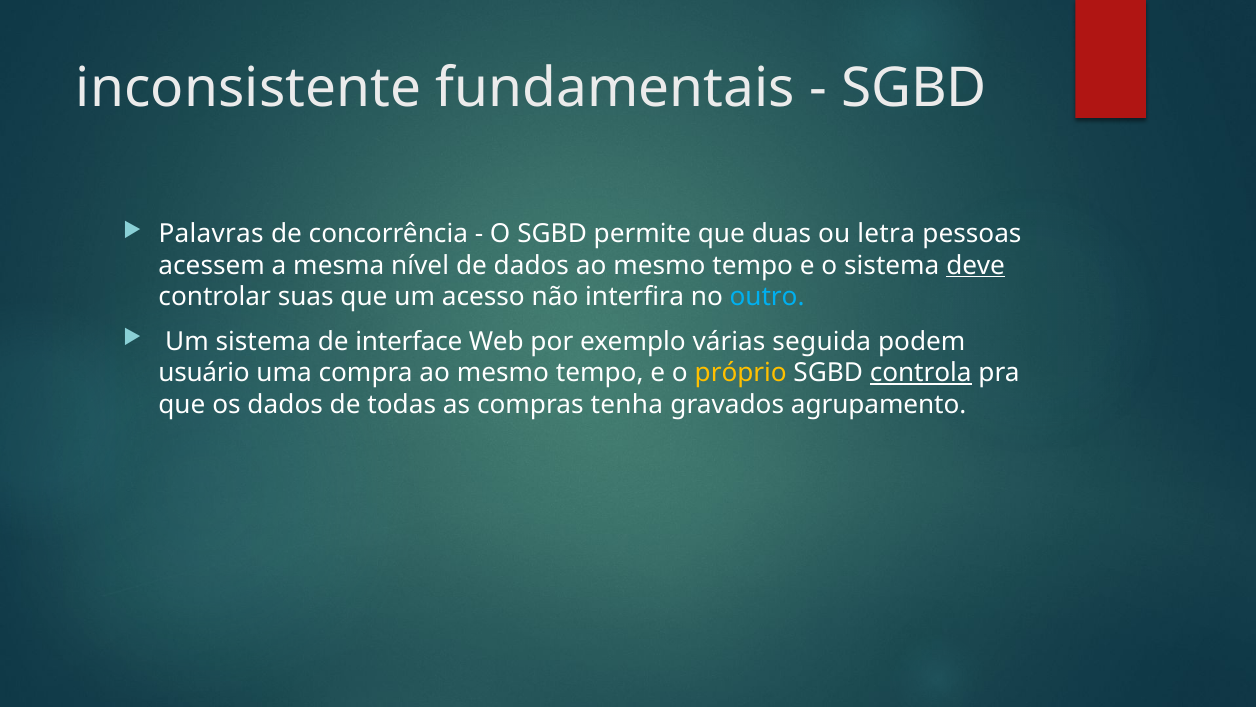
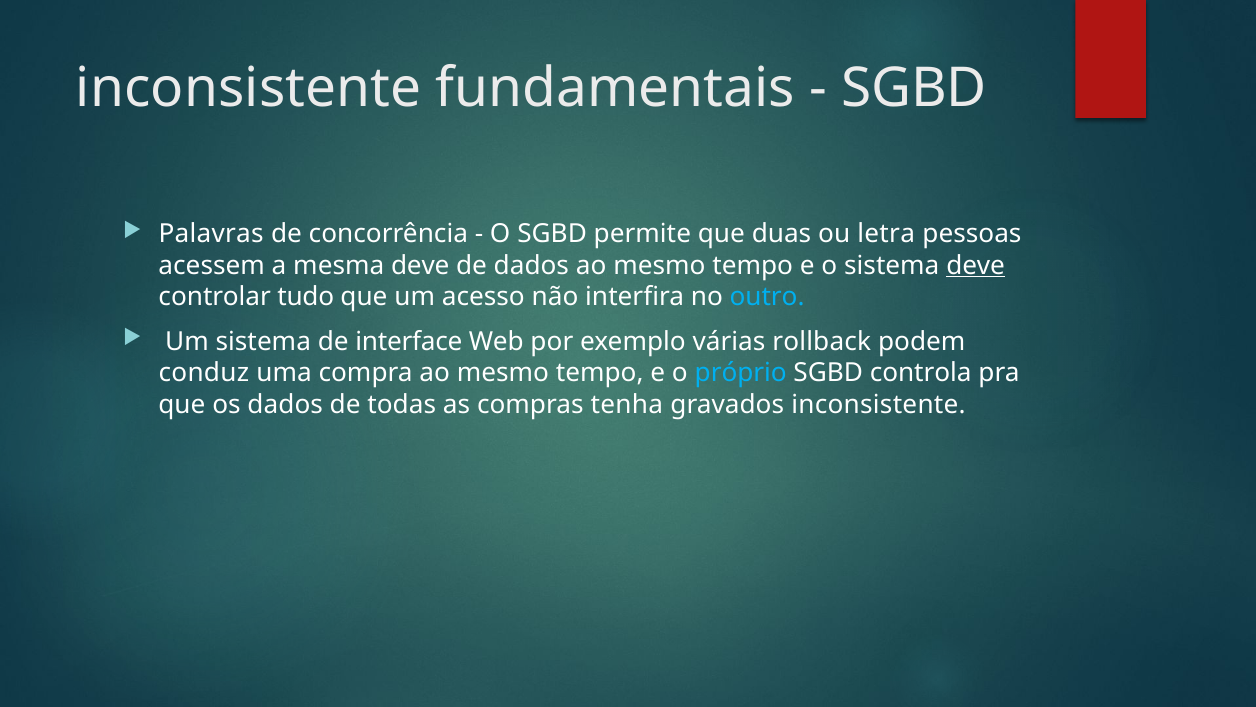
mesma nível: nível -> deve (420, 265)
suas: suas -> tudo (306, 297)
seguida: seguida -> rollback (822, 341)
usuário: usuário -> conduz (204, 373)
próprio colour: yellow -> light blue (741, 373)
controla underline: present -> none (921, 373)
gravados agrupamento: agrupamento -> inconsistente (879, 404)
